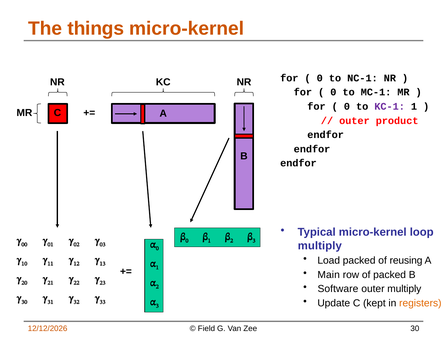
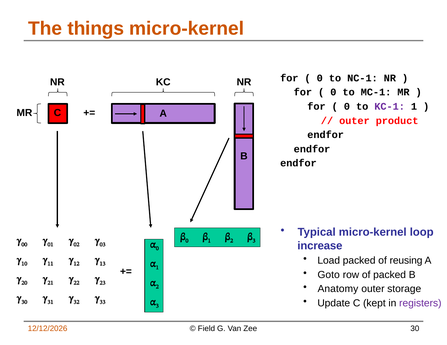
multiply: multiply -> increase (320, 246)
Main: Main -> Goto (329, 275)
Software: Software -> Anatomy (338, 289)
outer multiply: multiply -> storage (404, 289)
registers colour: orange -> purple (420, 303)
